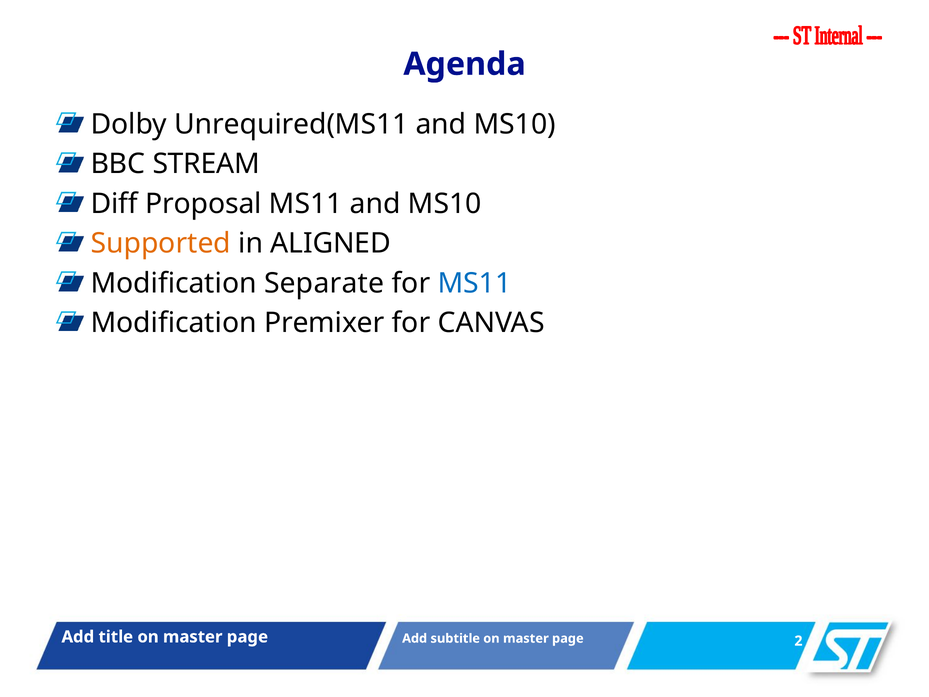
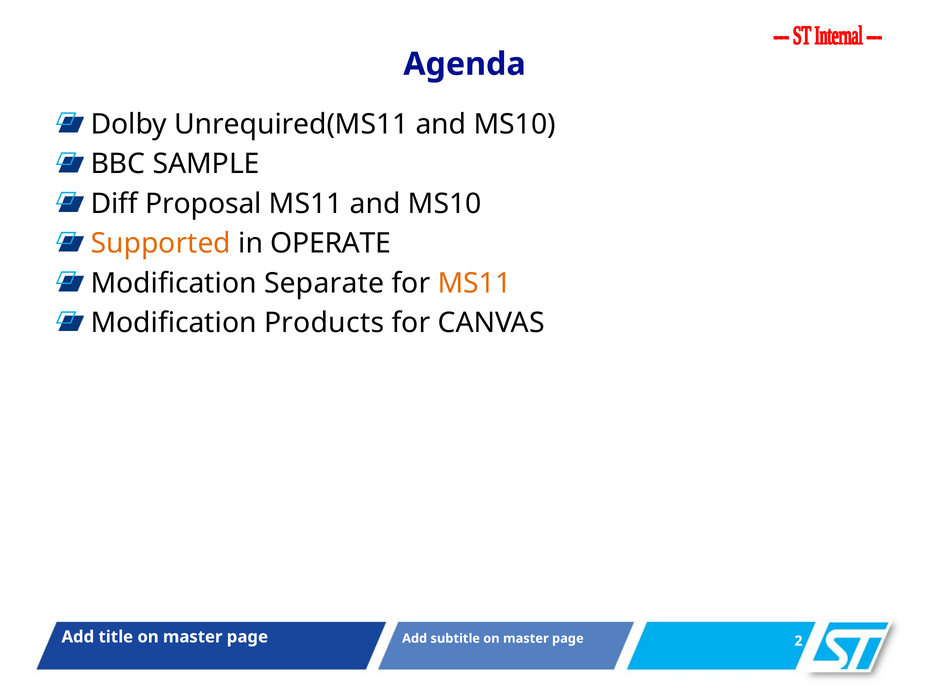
STREAM: STREAM -> SAMPLE (206, 164)
ALIGNED: ALIGNED -> OPERATE (331, 243)
MS11 colour: blue -> orange (474, 283)
Premixer: Premixer -> Products (324, 323)
